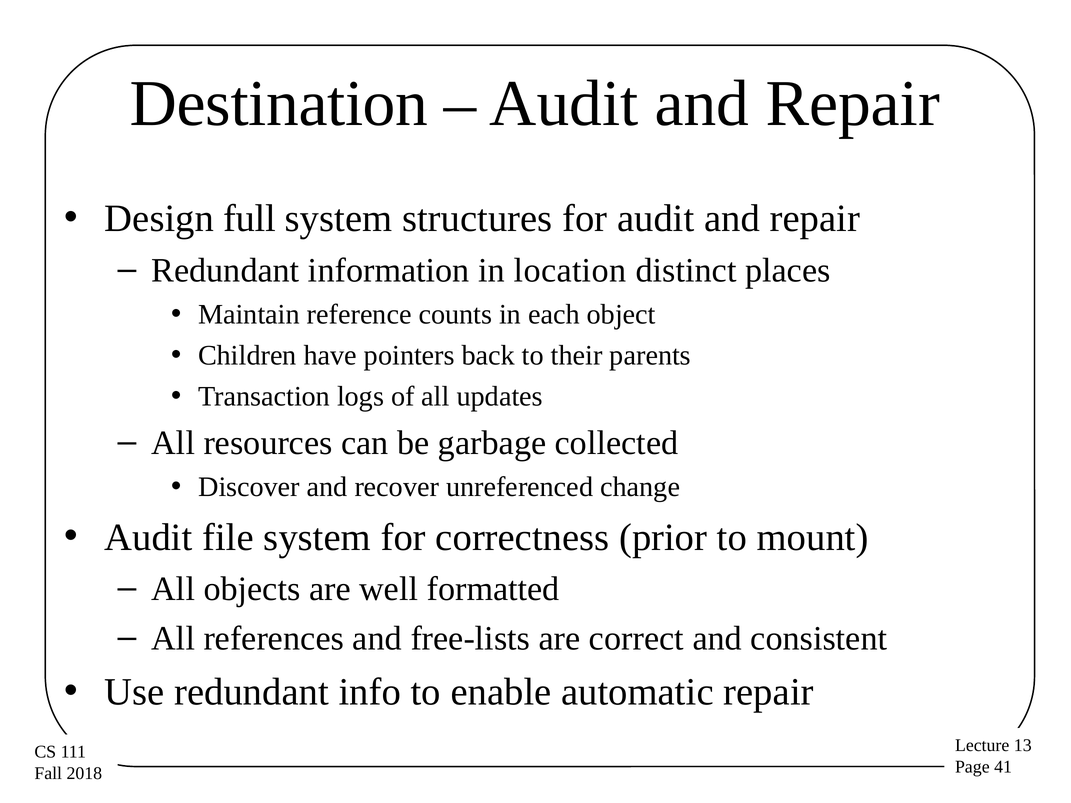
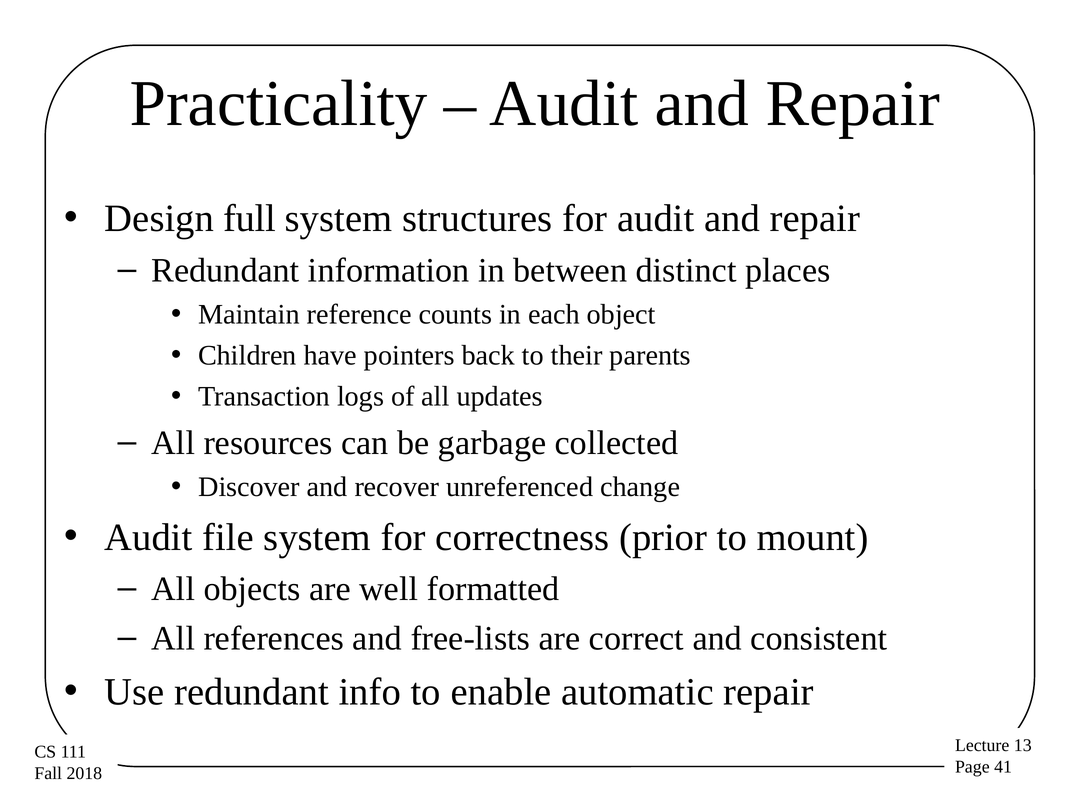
Destination: Destination -> Practicality (279, 104)
location: location -> between (570, 270)
